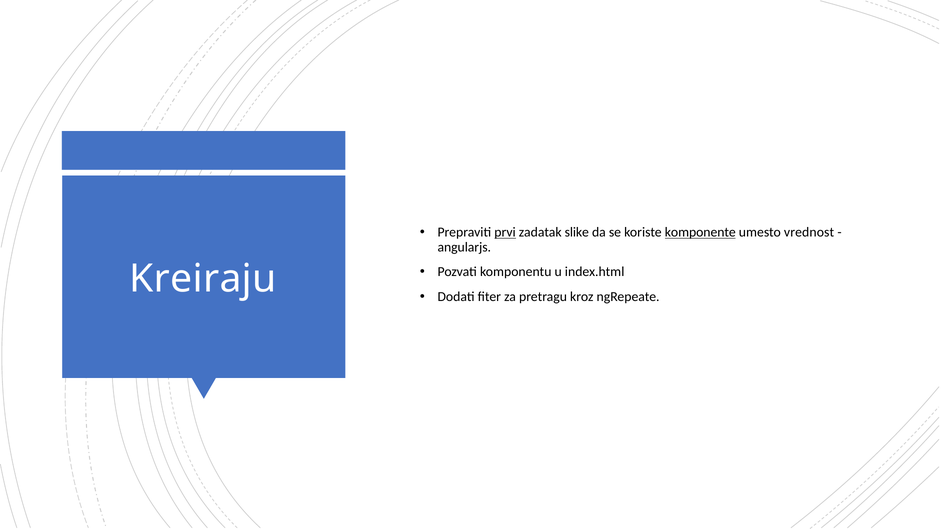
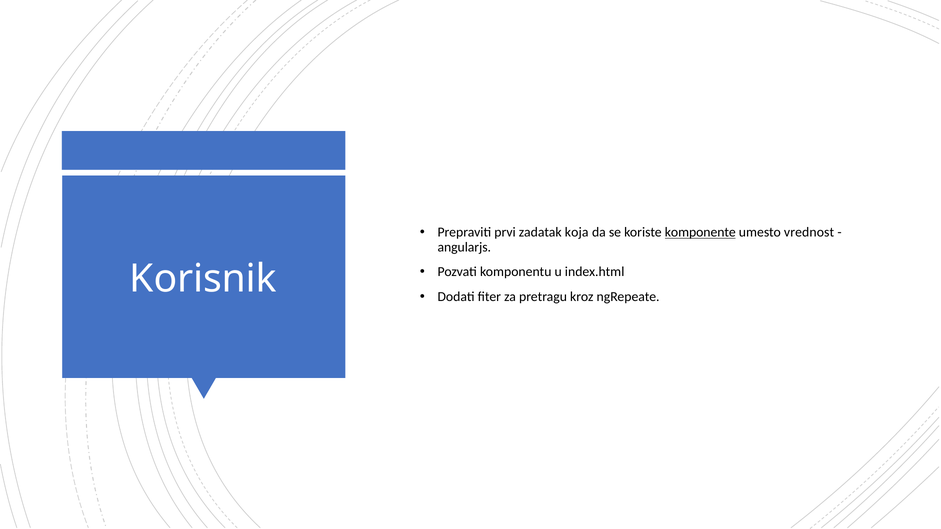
prvi underline: present -> none (505, 232)
slike: slike -> koja (577, 232)
Kreiraju: Kreiraju -> Korisnik (203, 279)
